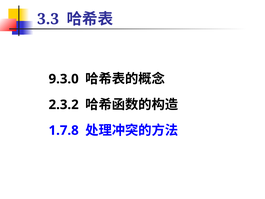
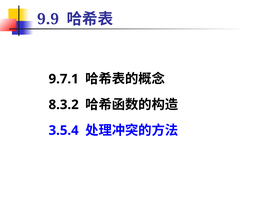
3.3: 3.3 -> 9.9 (48, 19)
9.3.0: 9.3.0 -> 9.7.1 (64, 79)
2.3.2: 2.3.2 -> 8.3.2 (64, 105)
1.7.8: 1.7.8 -> 3.5.4 (64, 130)
